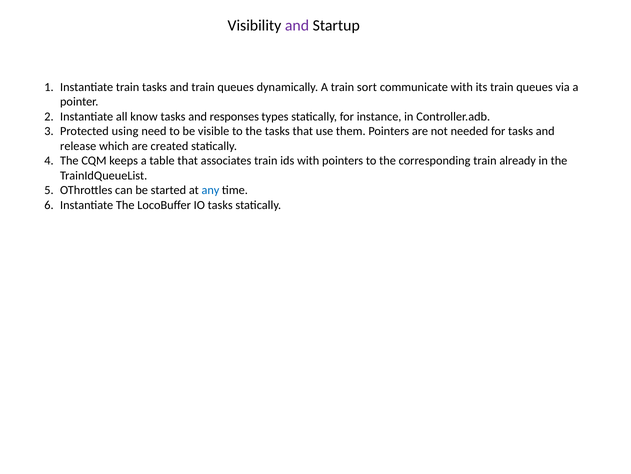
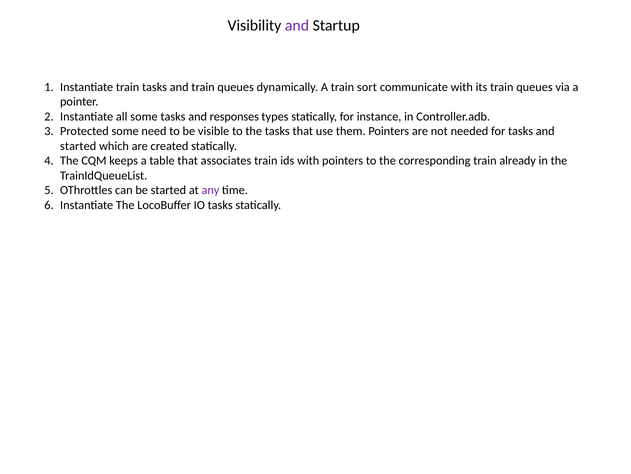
all know: know -> some (144, 116)
Protected using: using -> some (125, 131)
release: release -> started (78, 146)
any colour: blue -> purple (210, 190)
